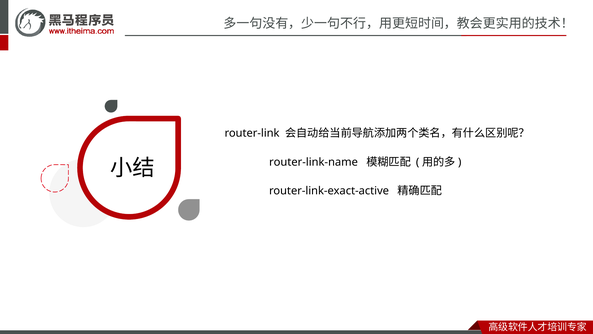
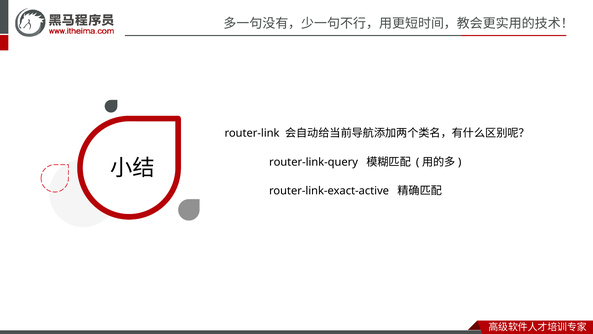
router-link-name: router-link-name -> router-link-query (314, 162)
